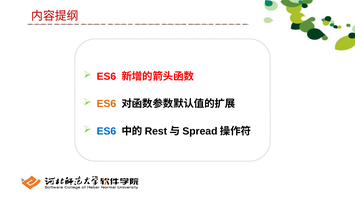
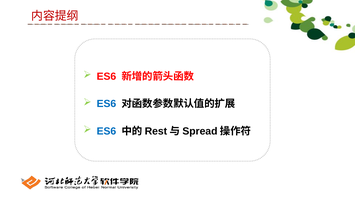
ES6 colour: orange -> blue (106, 104)
